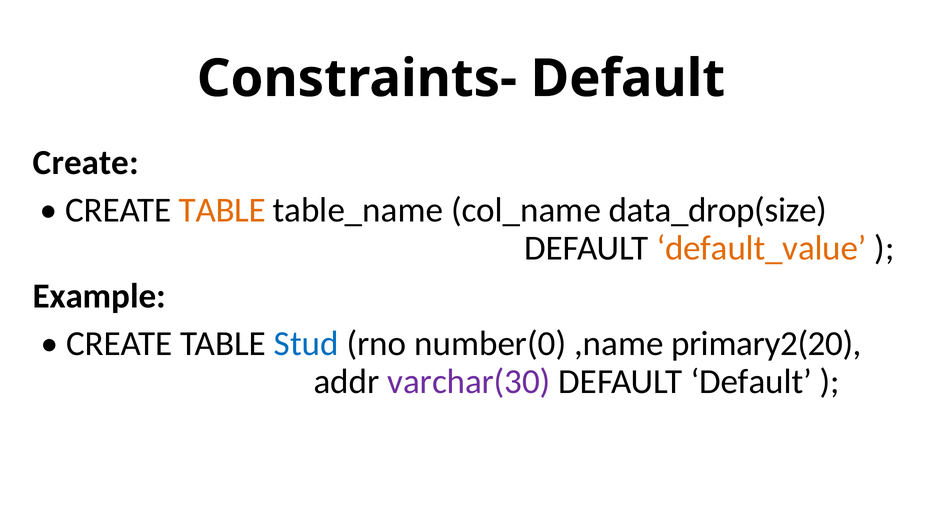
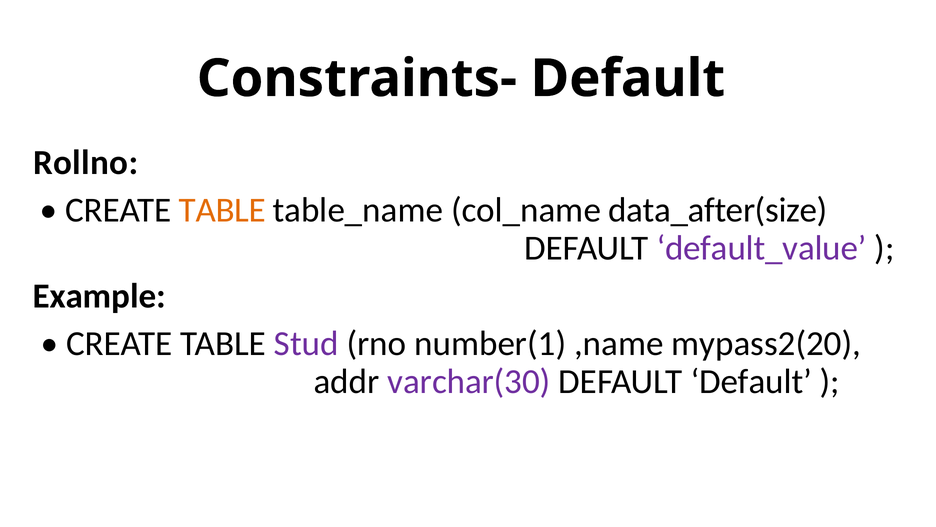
Create: Create -> Rollno (86, 162)
data_drop(size: data_drop(size -> data_after(size (718, 210)
default_value colour: orange -> purple (762, 248)
Stud colour: blue -> purple (306, 343)
number(0: number(0 -> number(1 (490, 343)
primary2(20: primary2(20 -> mypass2(20 (766, 343)
